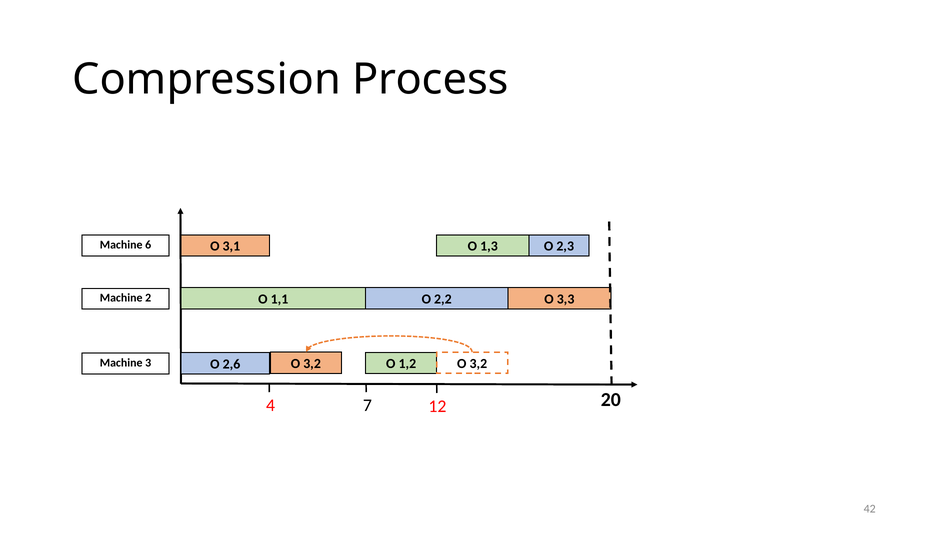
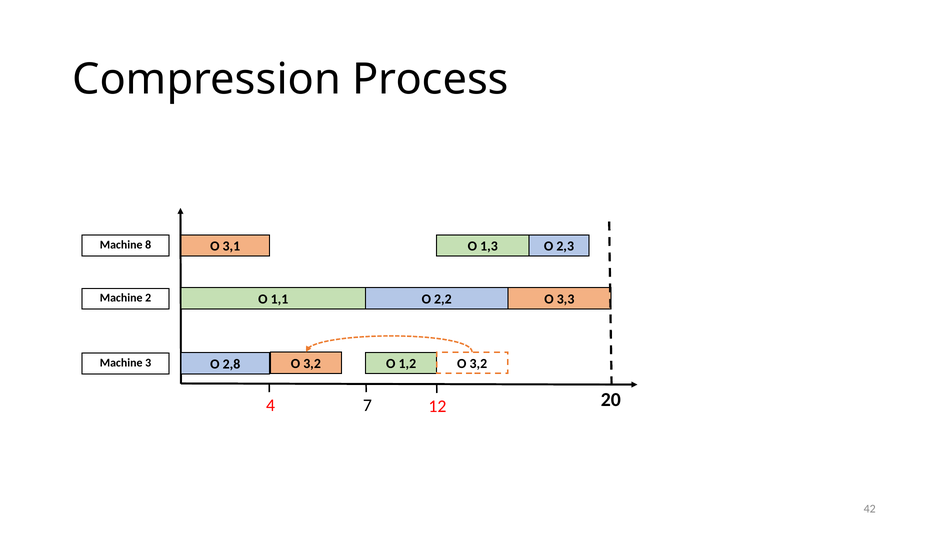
6: 6 -> 8 (148, 245)
2,6: 2,6 -> 2,8 (232, 364)
